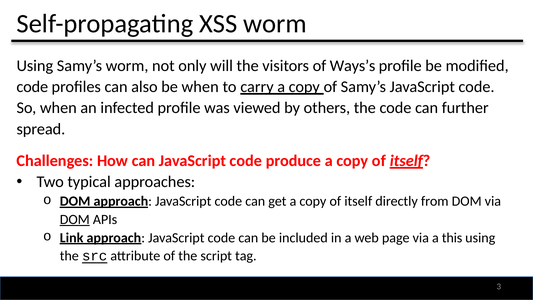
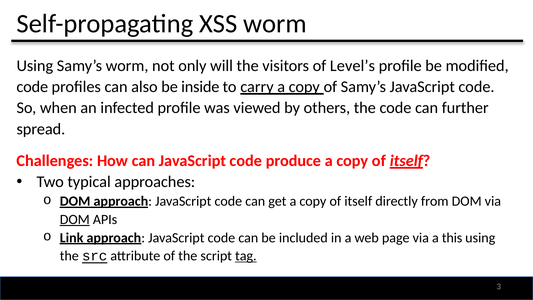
Ways’s: Ways’s -> Level’s (352, 66)
be when: when -> inside (200, 87)
tag underline: none -> present (246, 256)
